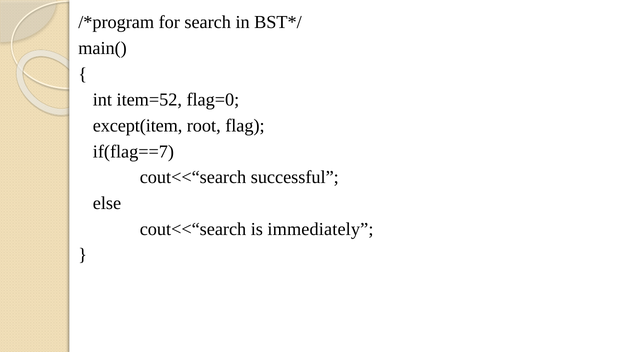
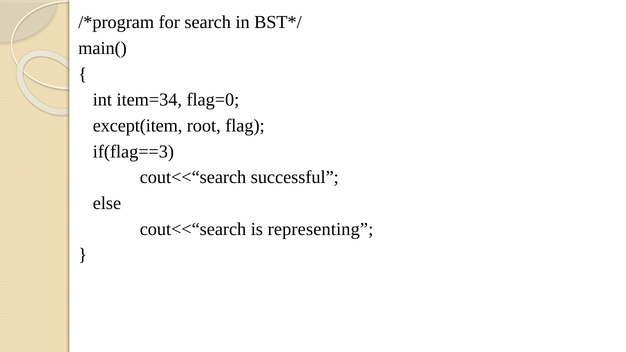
item=52: item=52 -> item=34 (149, 100)
if(flag==7: if(flag==7 -> if(flag==3 (133, 152)
immediately: immediately -> representing (320, 229)
